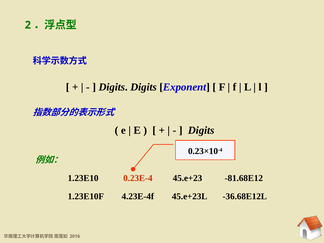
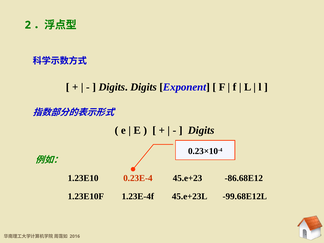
-81.68E12: -81.68E12 -> -86.68E12 (244, 178)
4.23E-4f: 4.23E-4f -> 1.23E-4f (138, 197)
-36.68E12L: -36.68E12L -> -99.68E12L (245, 197)
